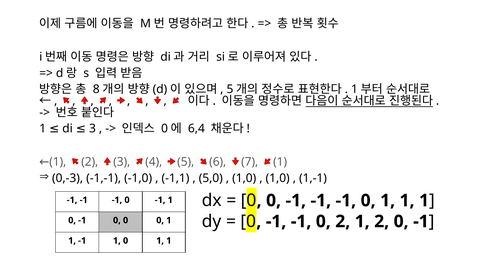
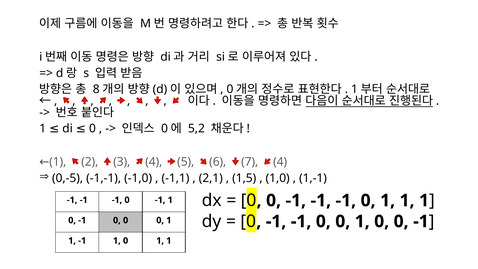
5: 5 -> 0 (230, 89)
6,4: 6,4 -> 5,2 (196, 129)
di 3: 3 -> 0 (92, 129)
1: 1 -> 4 (280, 162)
0,-3: 0,-3 -> 0,-5 (68, 178)
5,0: 5,0 -> 2,1 (211, 178)
1,0: 1,0 -> 1,5 (244, 178)
-1 -1 0 2: 2 -> 0 (343, 221)
2: 2 -> 0 (382, 221)
